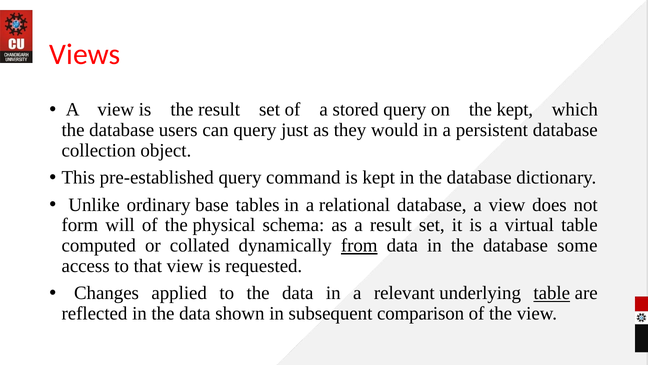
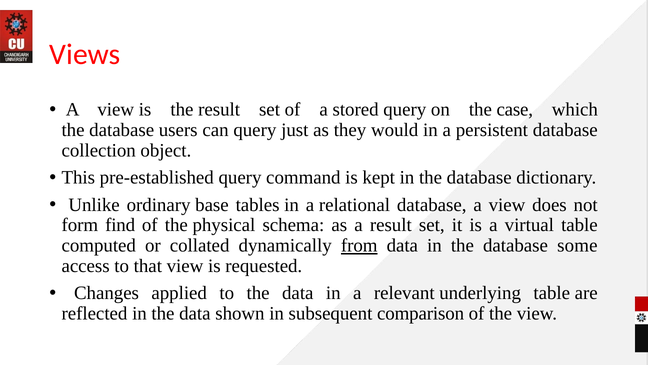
the kept: kept -> case (515, 110)
will: will -> find (120, 225)
table underline: present -> none (552, 293)
